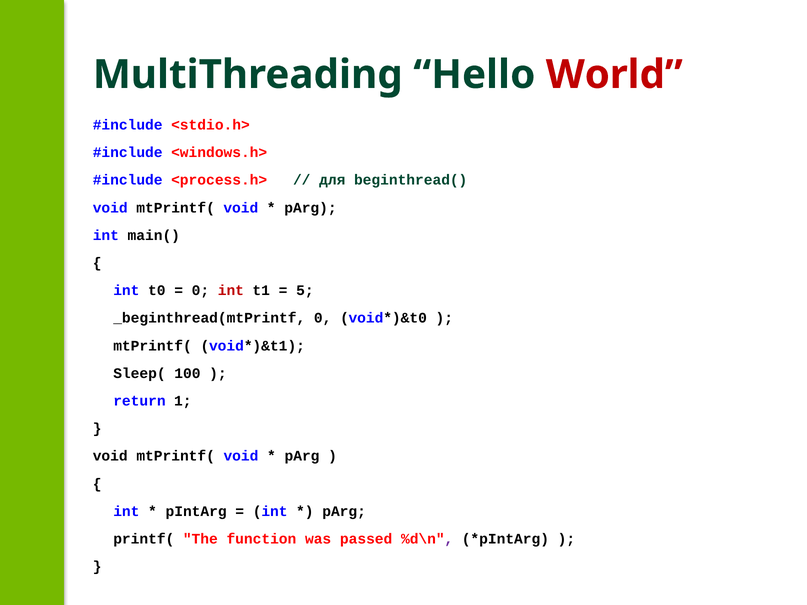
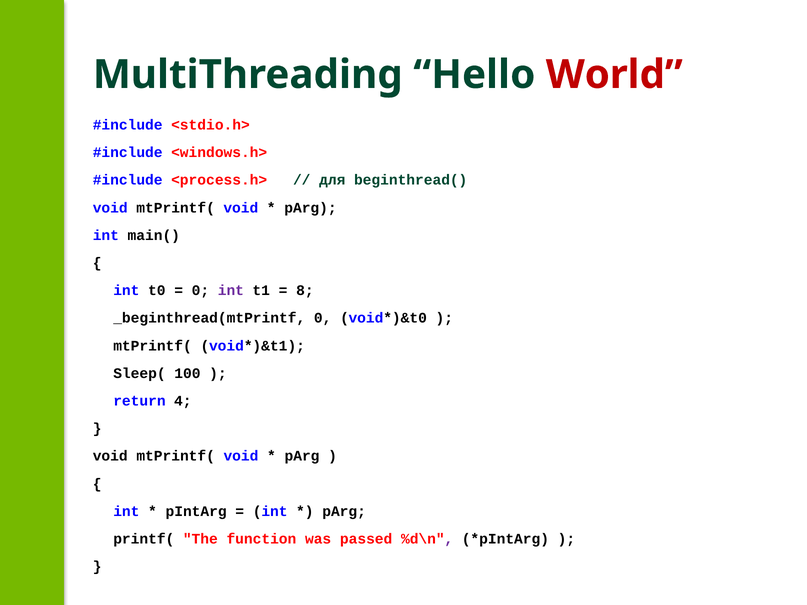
int colour: red -> purple (231, 291)
5: 5 -> 8 (305, 291)
1: 1 -> 4 (183, 401)
